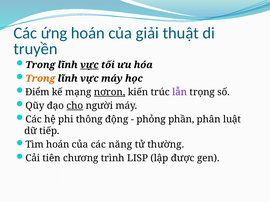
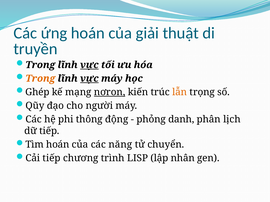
vực underline: none -> present (89, 79)
Điểm: Điểm -> Ghép (37, 92)
lẫn colour: purple -> orange (180, 92)
cho underline: present -> none (75, 106)
phần: phần -> danh (181, 120)
luật: luật -> lịch (232, 120)
thường: thường -> chuyển (166, 145)
Cải tiên: tiên -> tiếp (52, 159)
được: được -> nhân (183, 159)
